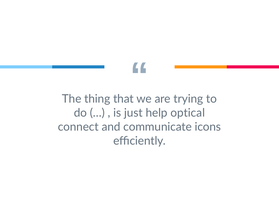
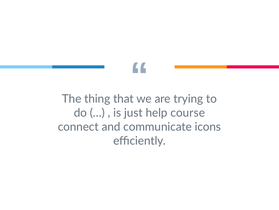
optical: optical -> course (188, 112)
